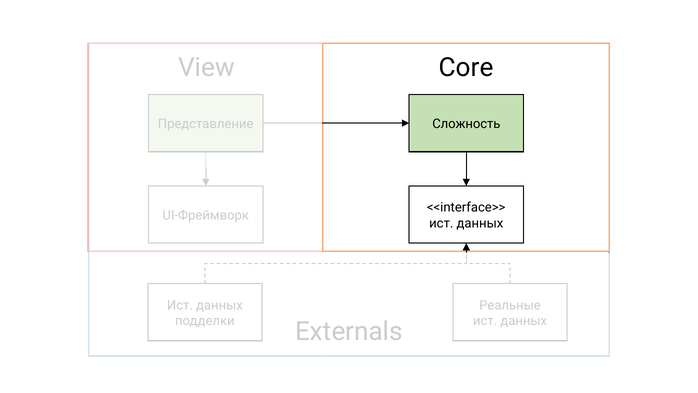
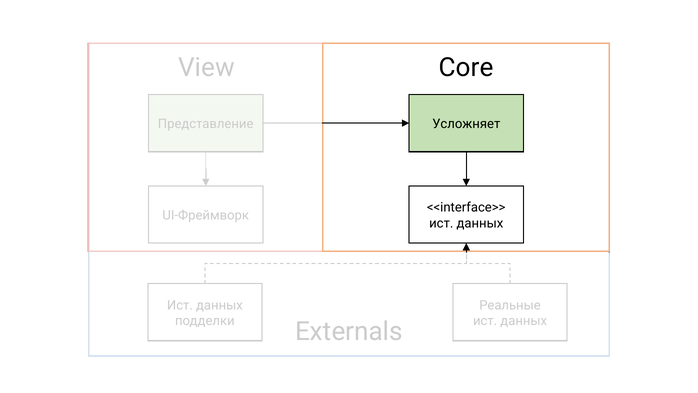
Сложность: Сложность -> Усложняет (466, 124)
